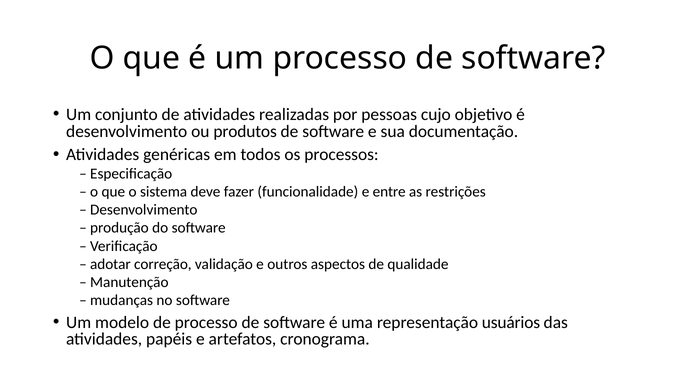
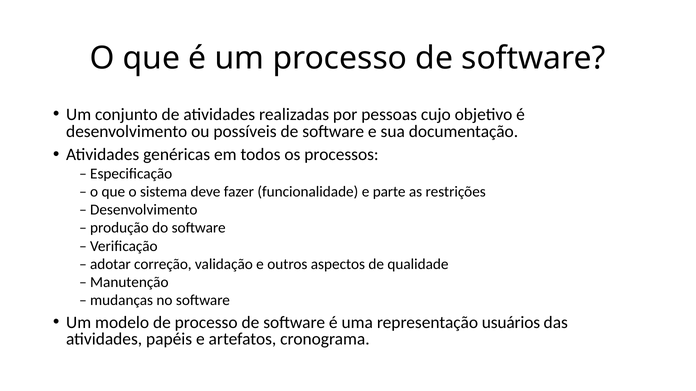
produtos: produtos -> possíveis (245, 132)
entre: entre -> parte (389, 192)
